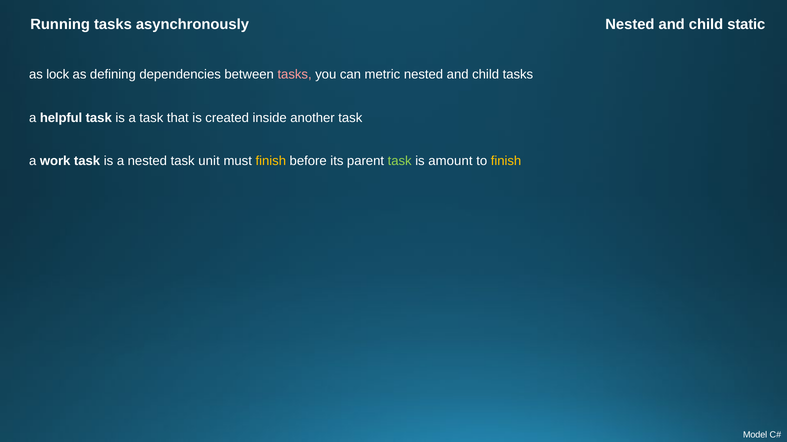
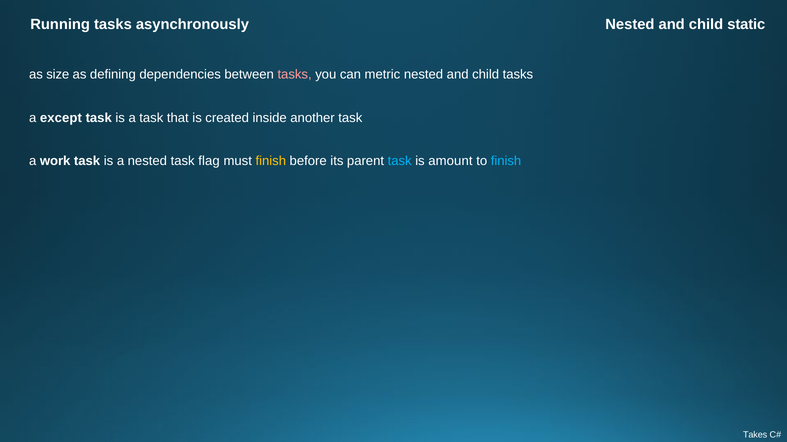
lock: lock -> size (58, 75)
helpful: helpful -> except (61, 118)
unit: unit -> flag (209, 161)
task colour: light green -> light blue (400, 161)
finish colour: yellow -> light blue (506, 161)
Model: Model -> Takes (755, 435)
